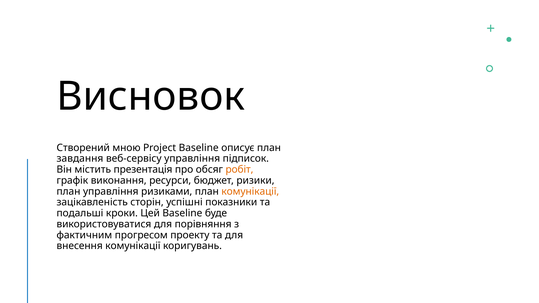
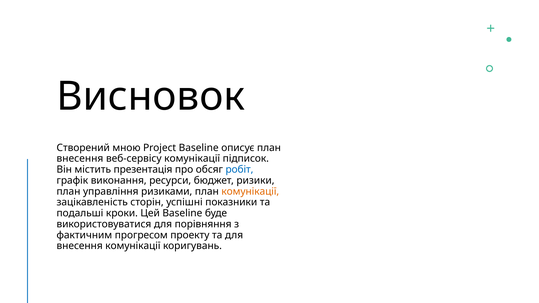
завдання: завдання -> внесення (80, 159)
веб-сервісу управління: управління -> комунікації (192, 159)
робіт colour: orange -> blue (239, 170)
